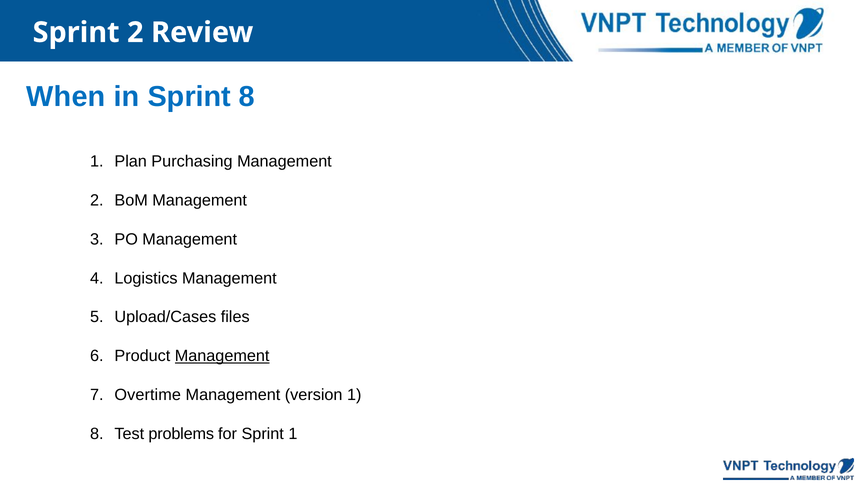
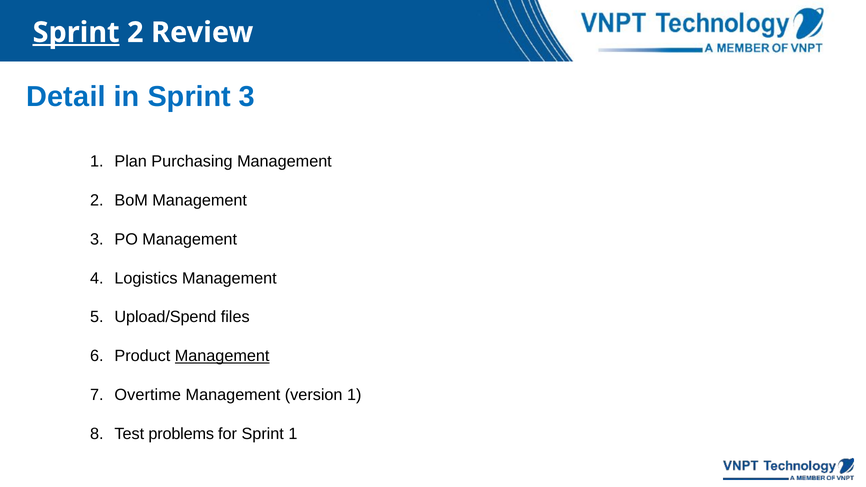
Sprint underline: none -> present (76, 32)
When: When -> Detail (66, 97)
Sprint 8: 8 -> 3 (247, 97)
Upload/Cases: Upload/Cases -> Upload/Spend (165, 317)
